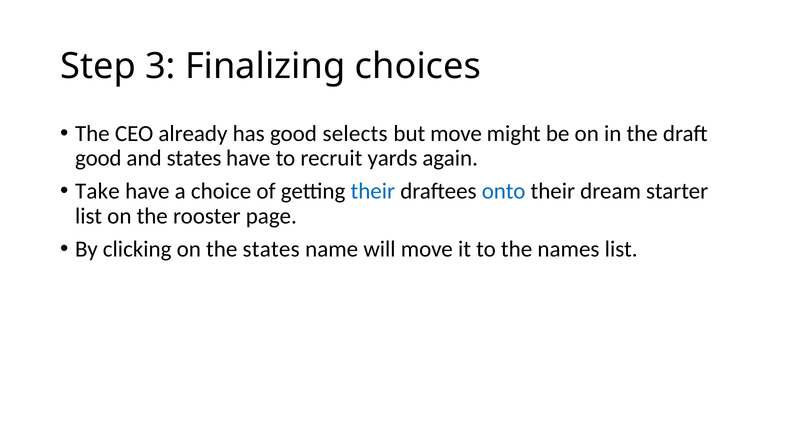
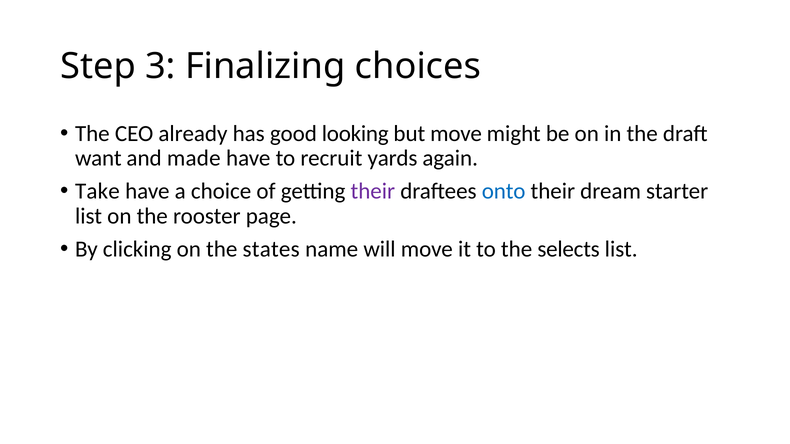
selects: selects -> looking (355, 134)
good: good -> want (98, 158)
and states: states -> made (194, 158)
their colour: blue -> purple (373, 191)
names: names -> selects (569, 249)
